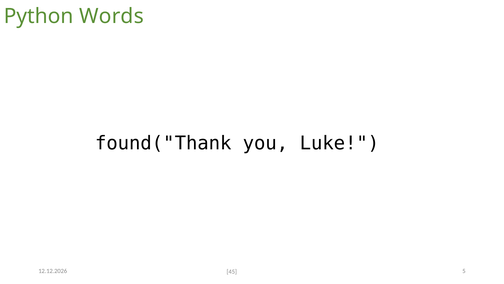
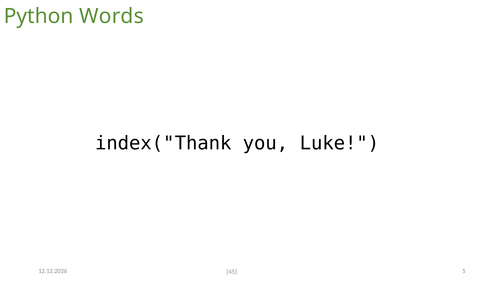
found("Thank: found("Thank -> index("Thank (163, 143)
